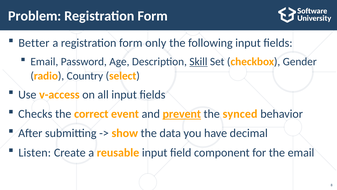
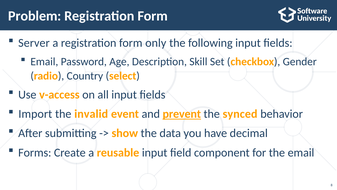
Better: Better -> Server (34, 43)
Skill underline: present -> none (198, 61)
Checks: Checks -> Import (35, 114)
correct: correct -> invalid (91, 114)
Listen: Listen -> Forms (35, 152)
